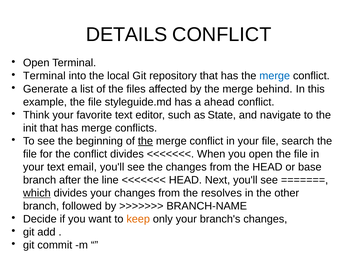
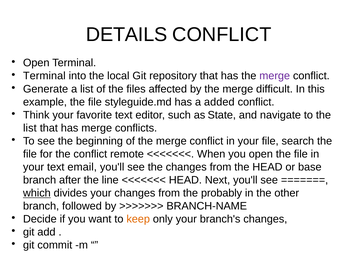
merge colour: blue -> purple (275, 76)
behind: behind -> difficult (274, 89)
ahead: ahead -> added (219, 102)
init: init -> list (30, 128)
the underline: present -> none (145, 141)
conflict divides: divides -> remote (127, 154)
resolves: resolves -> probably (222, 193)
